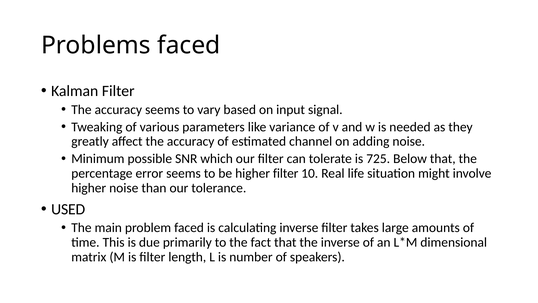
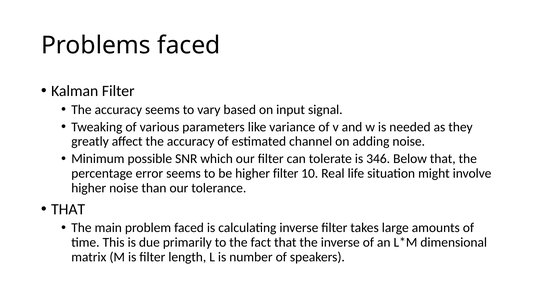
725: 725 -> 346 (378, 159)
USED: USED -> THAT (68, 209)
